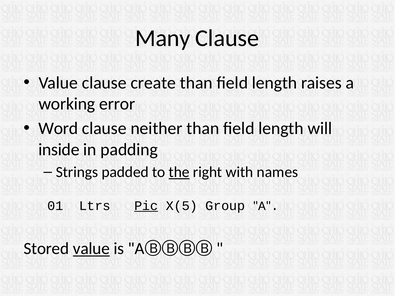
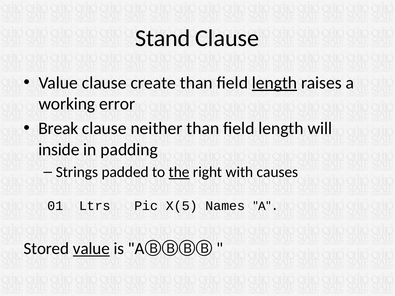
Many: Many -> Stand (163, 38)
length underline: none -> present (275, 83)
Word: Word -> Break (58, 129)
names: names -> causes (277, 172)
Pic underline: present -> none (146, 206)
Group: Group -> Names (225, 206)
